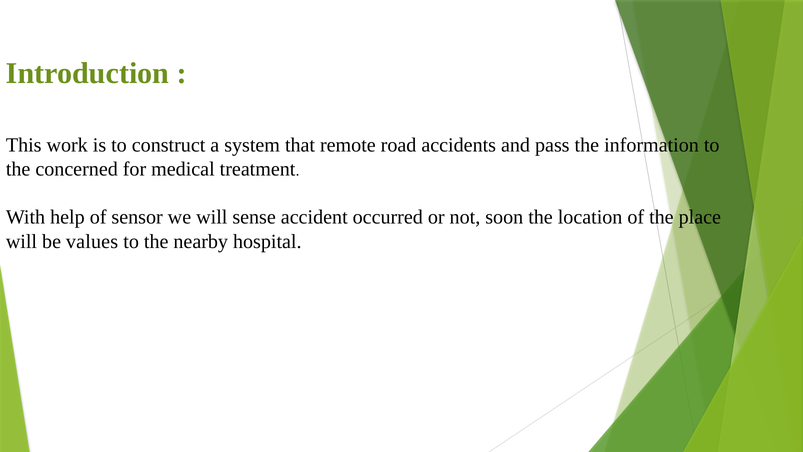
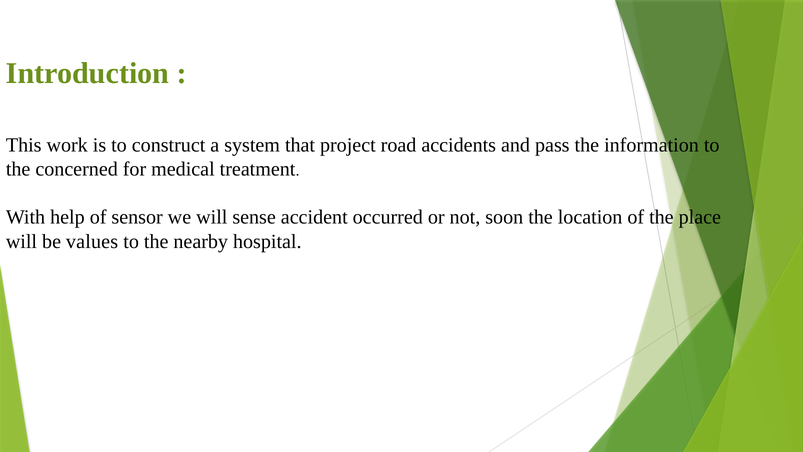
remote: remote -> project (348, 145)
